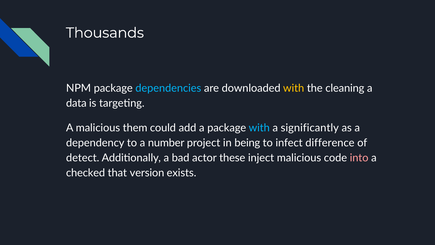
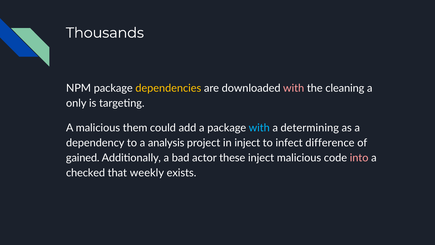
dependencies colour: light blue -> yellow (168, 88)
with colour: yellow -> pink (294, 88)
data: data -> only (76, 103)
significantly: significantly -> determining (310, 128)
number: number -> analysis (166, 143)
in being: being -> inject (247, 143)
detect: detect -> gained (83, 158)
version: version -> weekly (147, 173)
